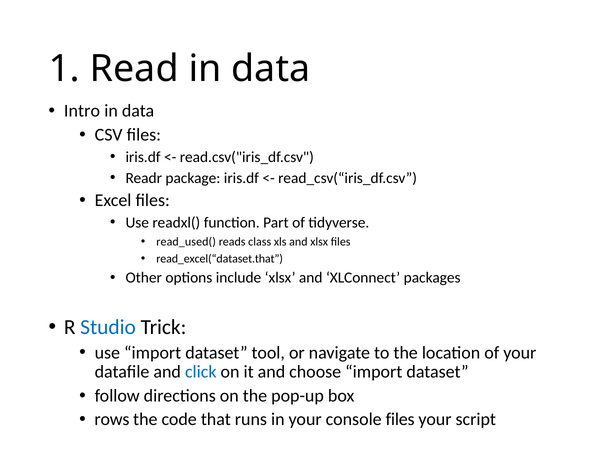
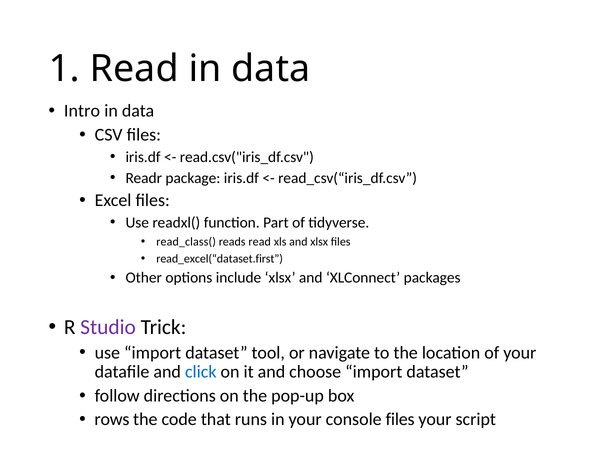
read_used(: read_used( -> read_class( (186, 242)
reads class: class -> read (260, 242)
read_excel(“dataset.that: read_excel(“dataset.that -> read_excel(“dataset.first (220, 259)
Studio colour: blue -> purple (108, 327)
